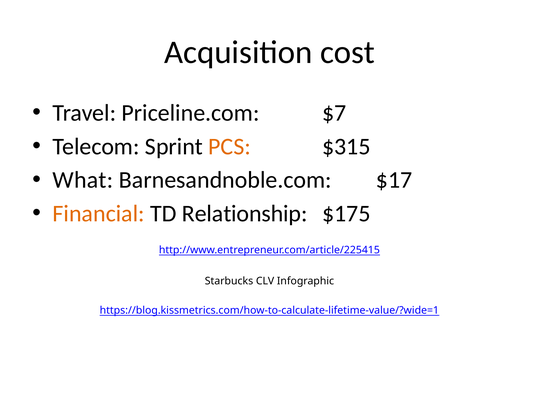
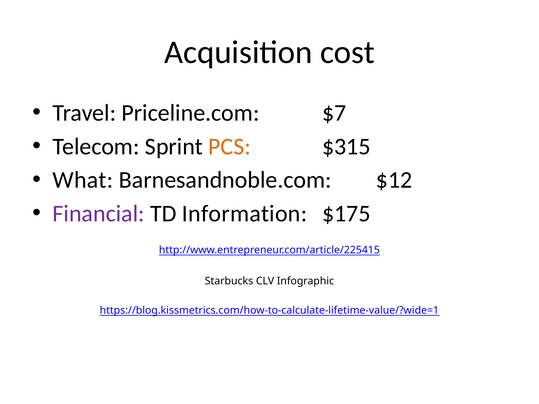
$17: $17 -> $12 (394, 180)
Financial colour: orange -> purple (99, 214)
Relationship: Relationship -> Information (245, 214)
